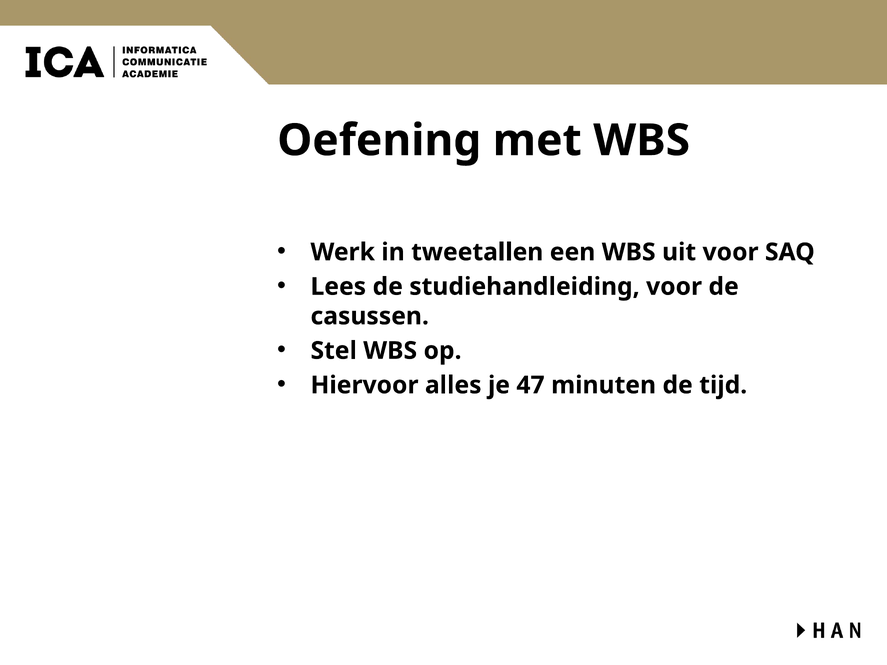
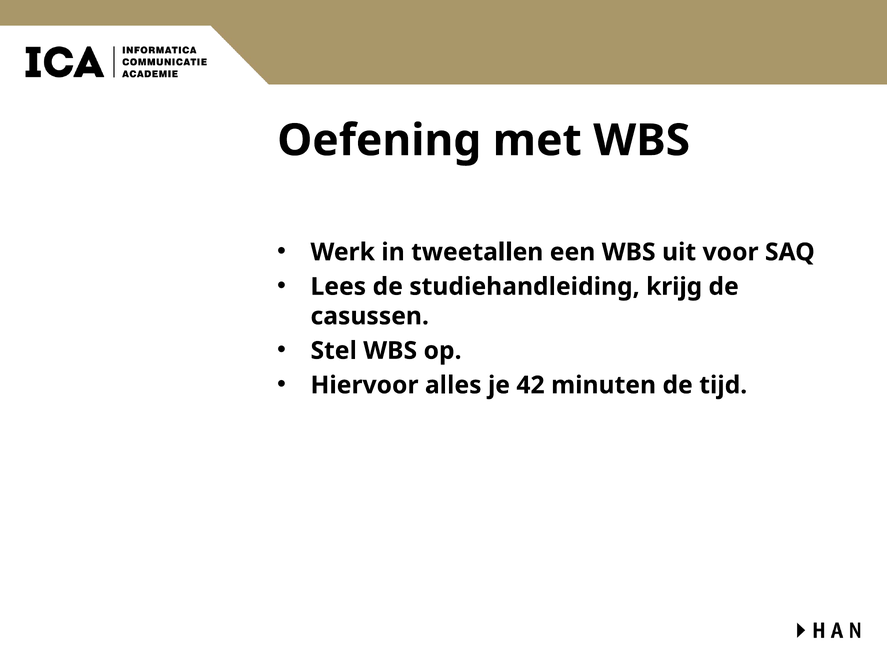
studiehandleiding voor: voor -> krijg (674, 287)
47: 47 -> 42 (531, 385)
